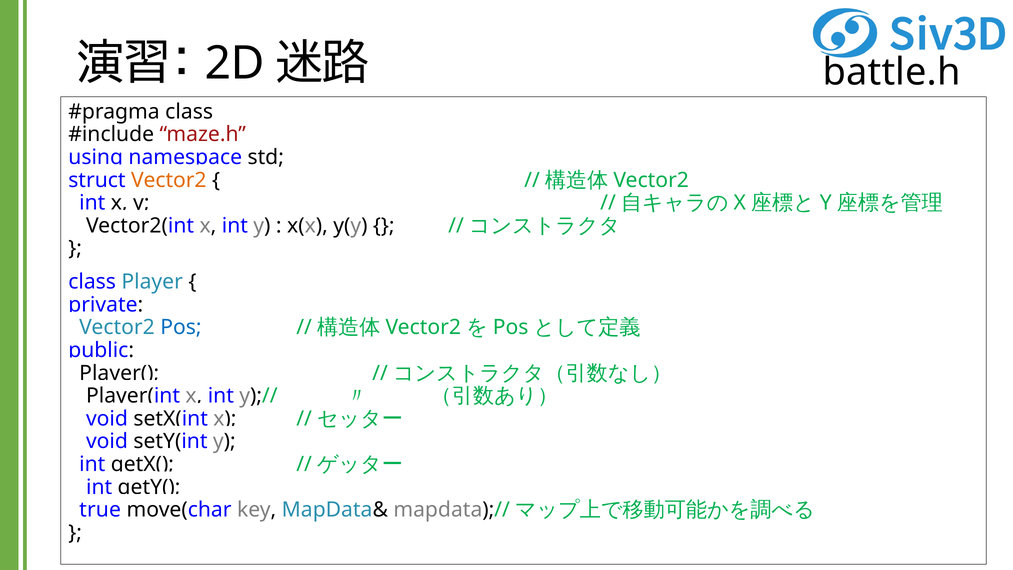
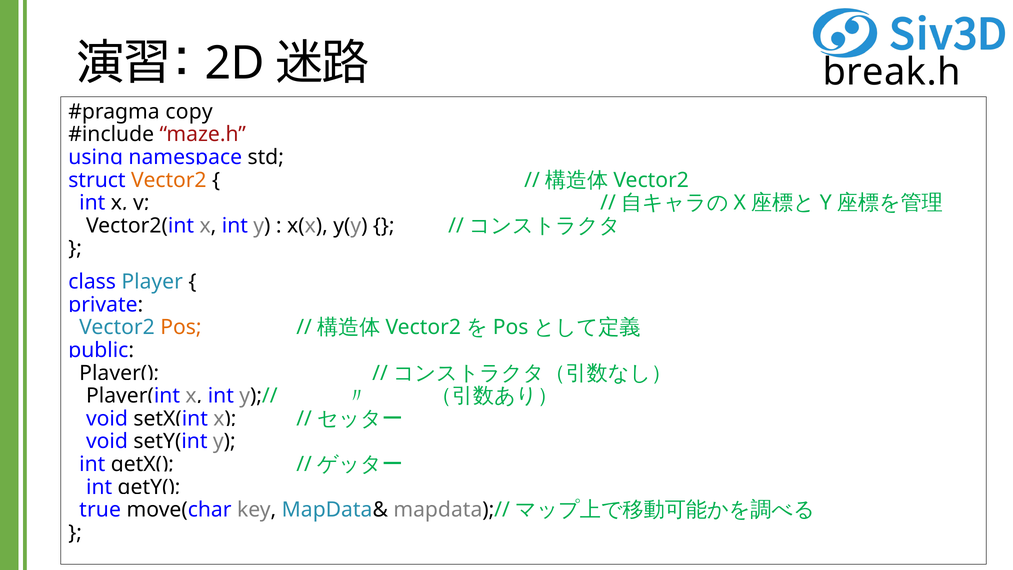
battle.h: battle.h -> break.h (892, 72)
class: class -> copy (189, 112)
Pos colour: blue -> orange (181, 327)
